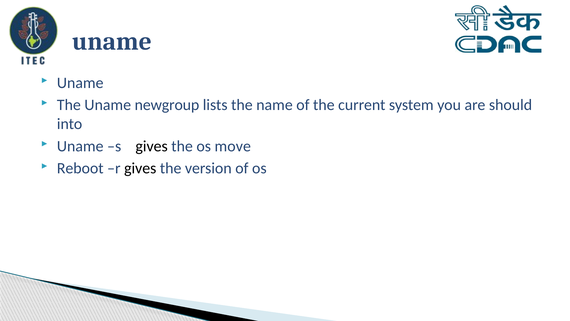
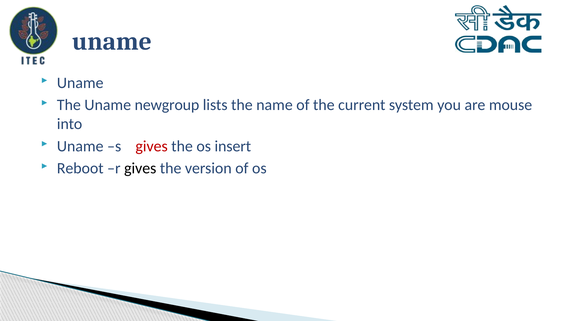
should: should -> mouse (511, 105)
gives colour: black -> red (152, 146)
move: move -> insert (233, 146)
